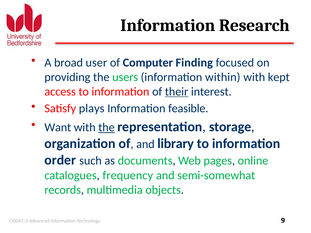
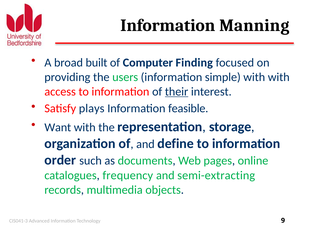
Research: Research -> Manning (254, 26)
user: user -> built (97, 63)
within: within -> simple (223, 77)
with kept: kept -> with (279, 77)
the underline: present -> none (107, 128)
library: library -> define (176, 144)
semi-somewhat: semi-somewhat -> semi-extracting (216, 176)
